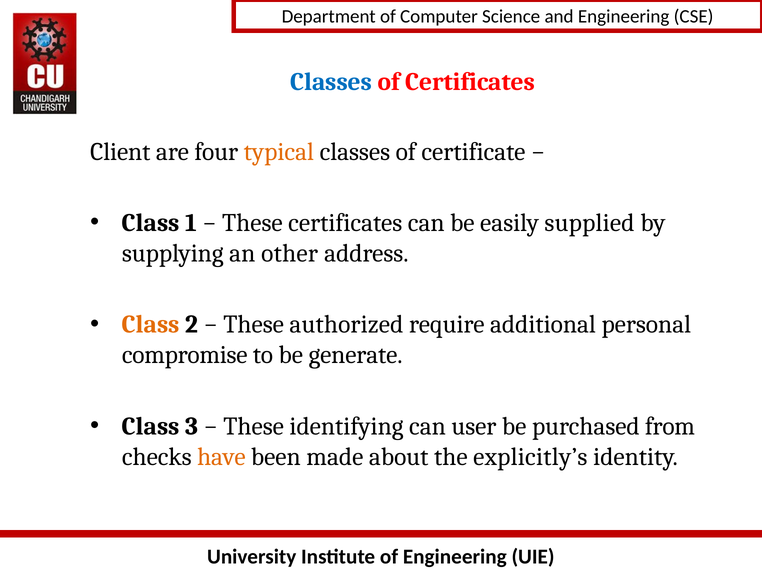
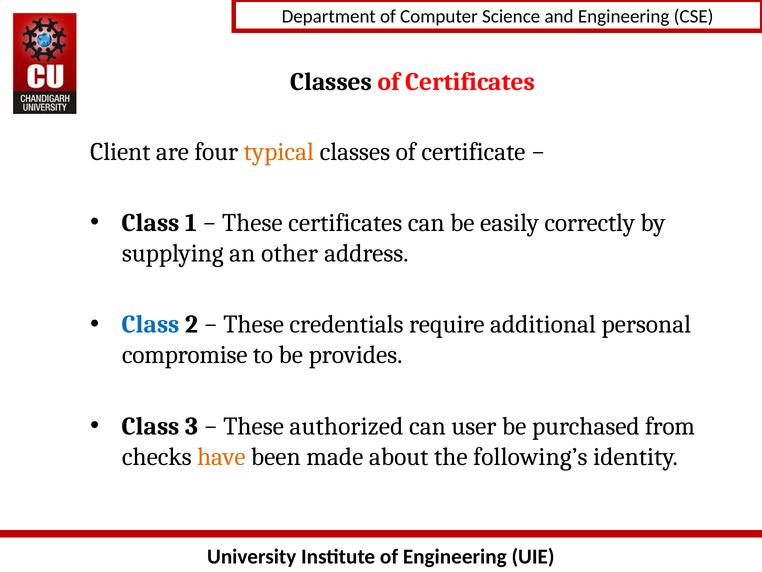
Classes colour: blue -> black (331, 82)
supplied: supplied -> correctly (590, 223)
Class colour: orange -> blue (151, 324)
authorized: authorized -> credentials (347, 324)
generate: generate -> provides (356, 355)
identifying: identifying -> authorized (346, 426)
explicitly’s: explicitly’s -> following’s (530, 456)
